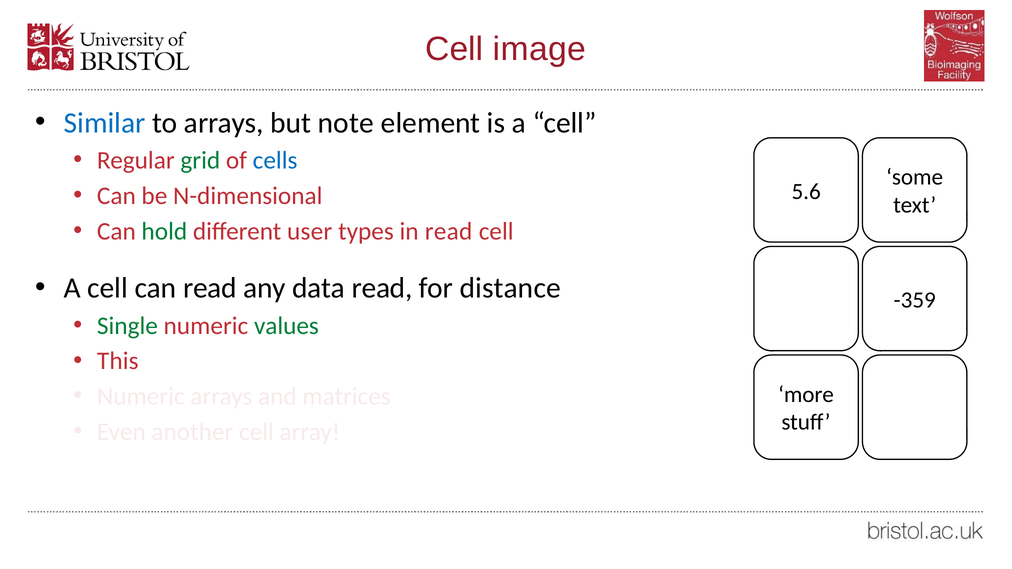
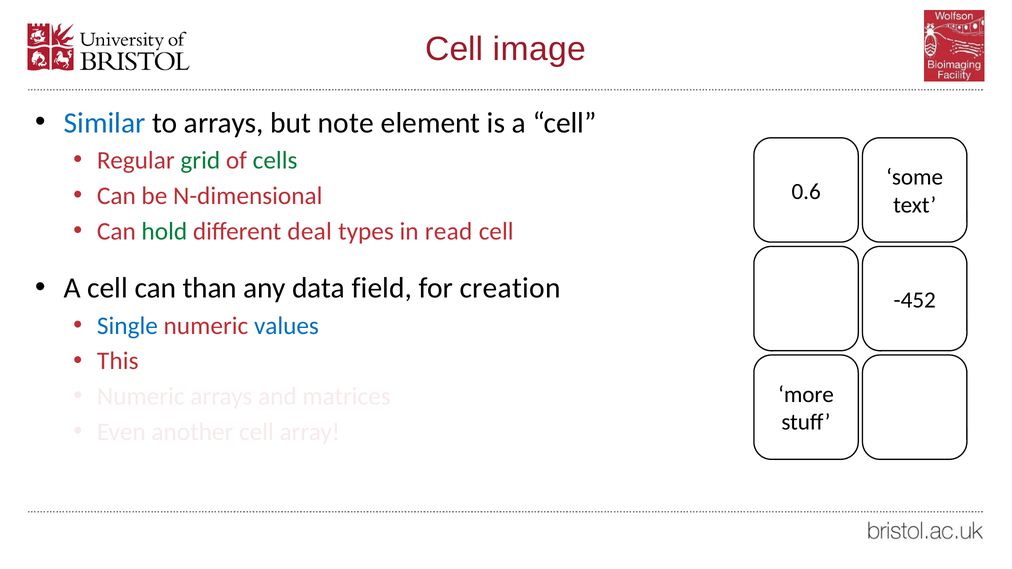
cells colour: blue -> green (275, 161)
5.6: 5.6 -> 0.6 (806, 191)
user: user -> deal (310, 231)
can read: read -> than (210, 288)
data read: read -> field (382, 288)
distance: distance -> creation (510, 288)
-359: -359 -> -452 (915, 300)
Single colour: green -> blue (127, 326)
values colour: green -> blue (286, 326)
